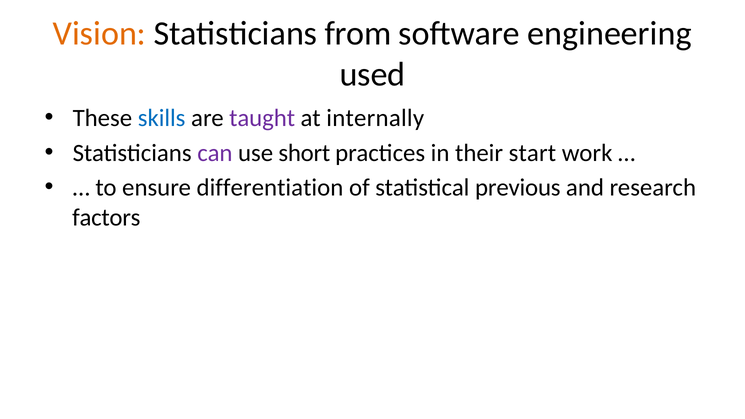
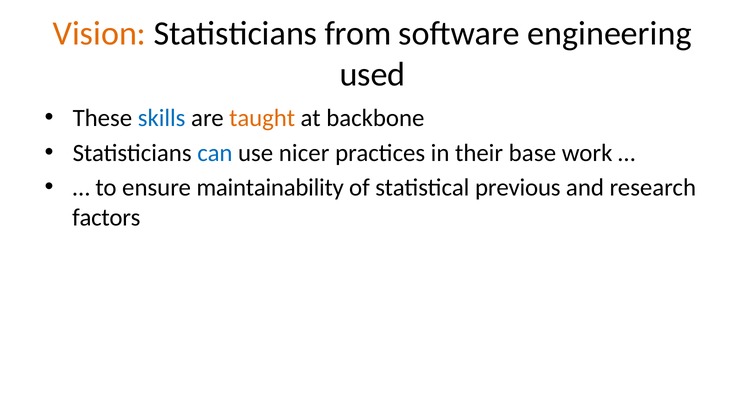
taught colour: purple -> orange (262, 118)
internally: internally -> backbone (375, 118)
can colour: purple -> blue (215, 153)
short: short -> nicer (304, 153)
start: start -> base (532, 153)
differentiation: differentiation -> maintainability (270, 188)
